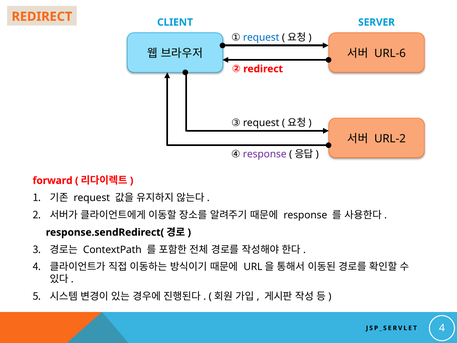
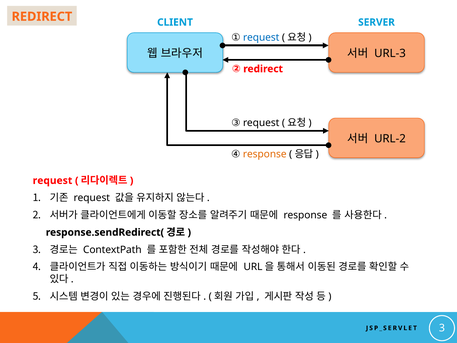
URL-6: URL-6 -> URL-3 (390, 53)
response colour: purple -> orange (265, 154)
forward: forward -> request (52, 180)
JSP_SERVLET 4: 4 -> 3 (442, 328)
